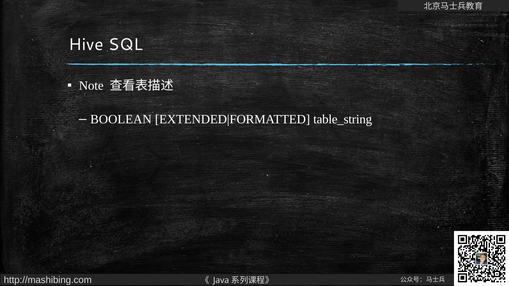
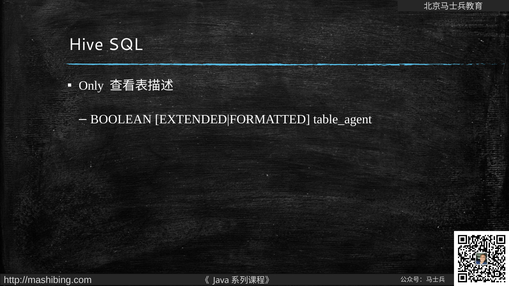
Note: Note -> Only (91, 86)
table_string: table_string -> table_agent (343, 120)
